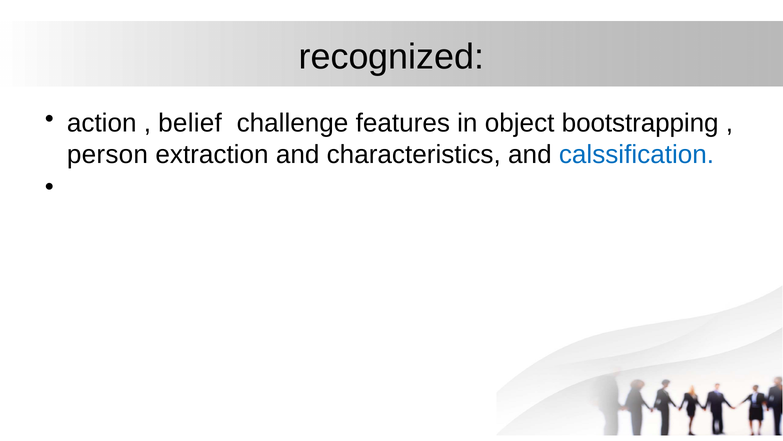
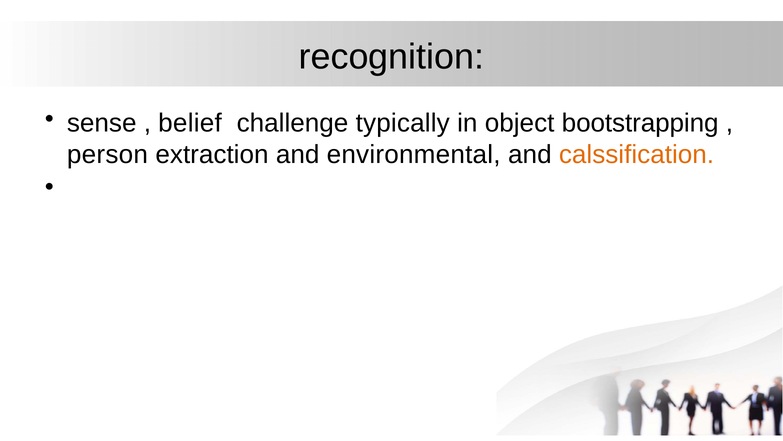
recognized: recognized -> recognition (391, 57)
action: action -> sense (102, 123)
features: features -> typically (403, 123)
characteristics: characteristics -> environmental (414, 154)
calssification colour: blue -> orange (636, 154)
